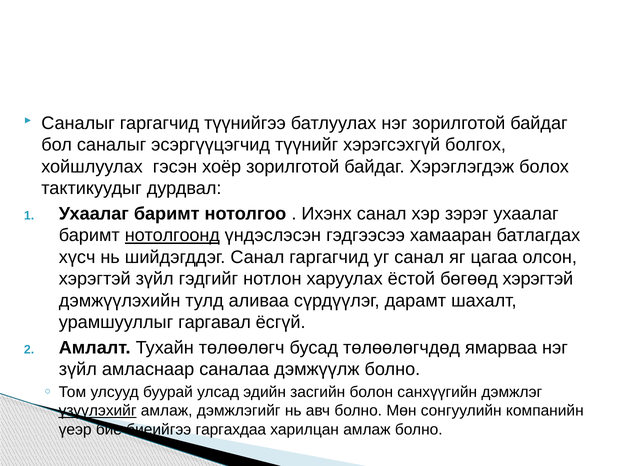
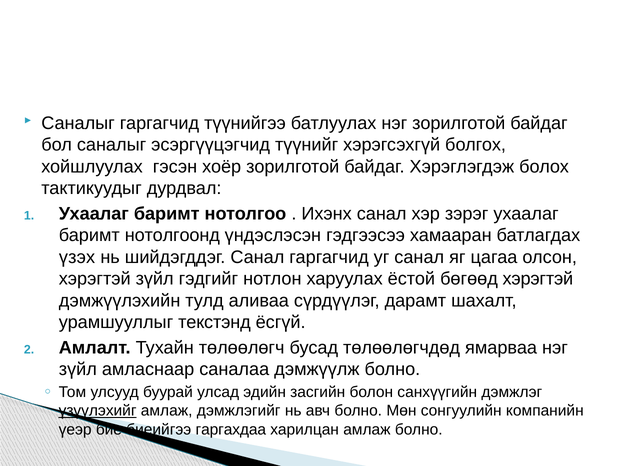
нотолгоонд underline: present -> none (172, 235)
хүсч: хүсч -> үзэх (77, 257)
гаргавал: гаргавал -> текстэнд (214, 322)
